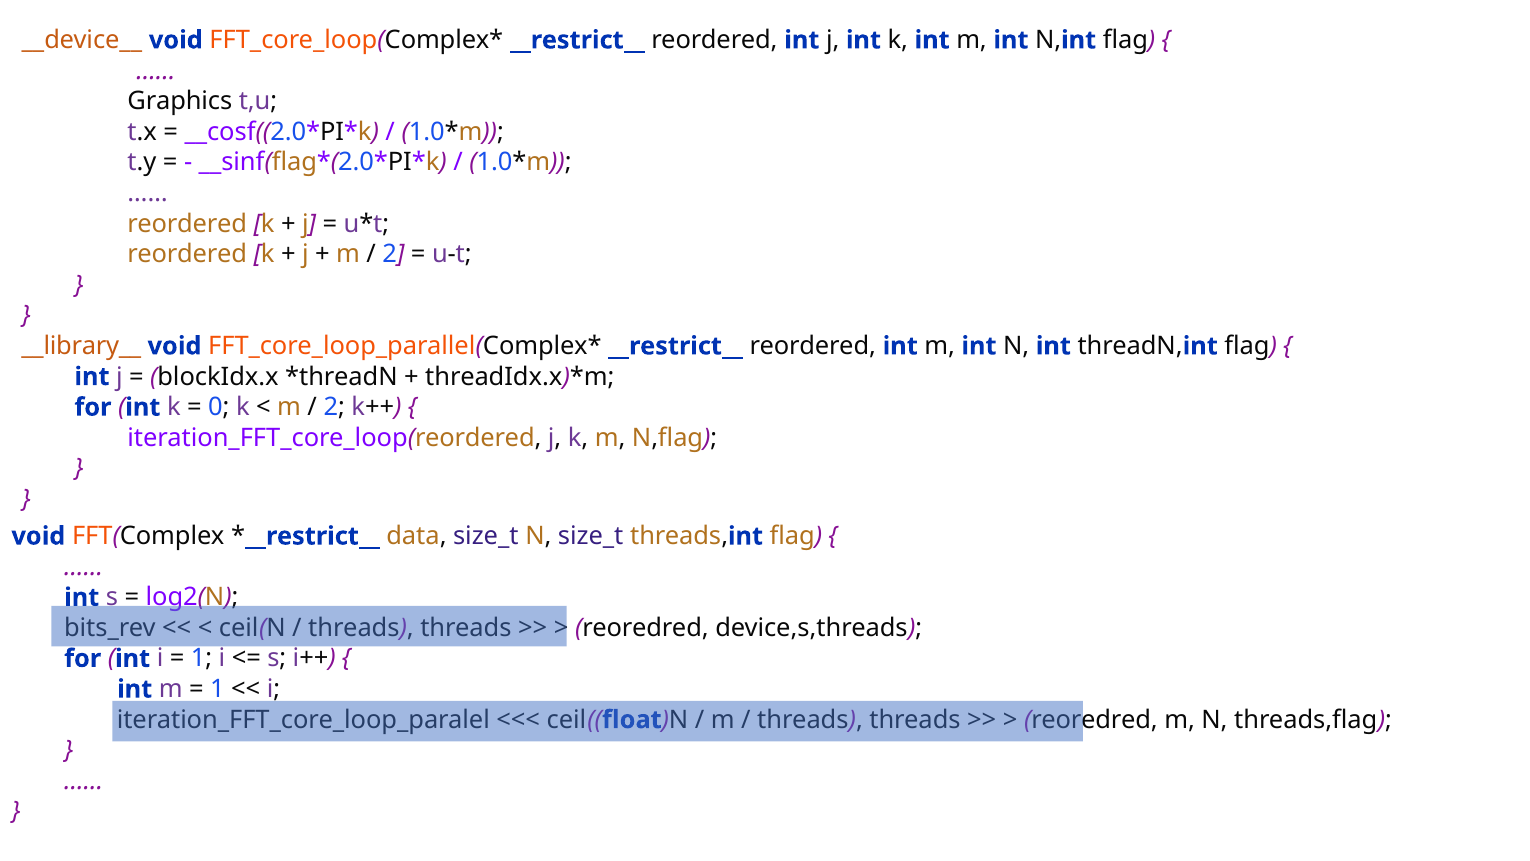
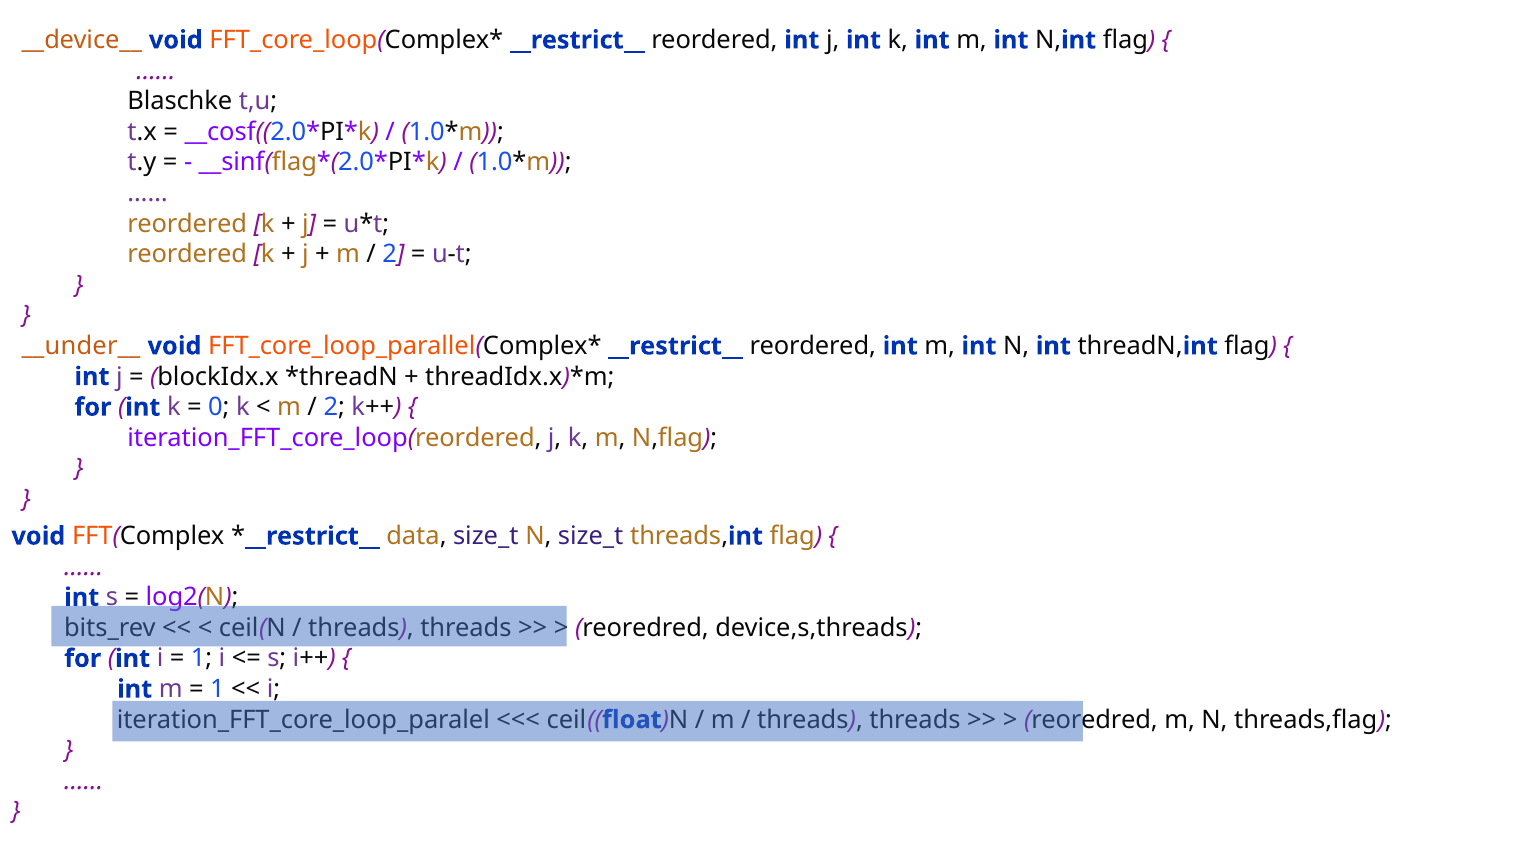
Graphics: Graphics -> Blaschke (180, 101)
__library__: __library__ -> __under__ (81, 346)
